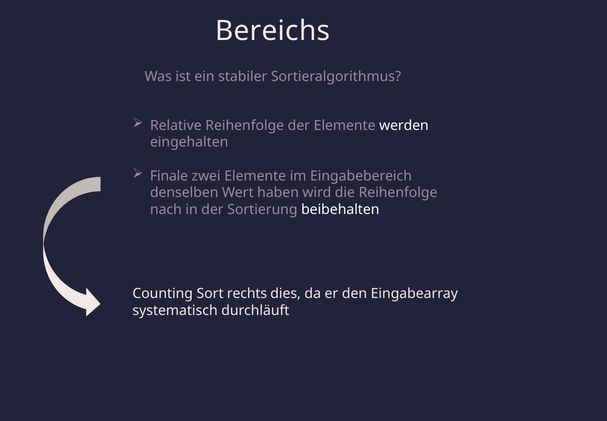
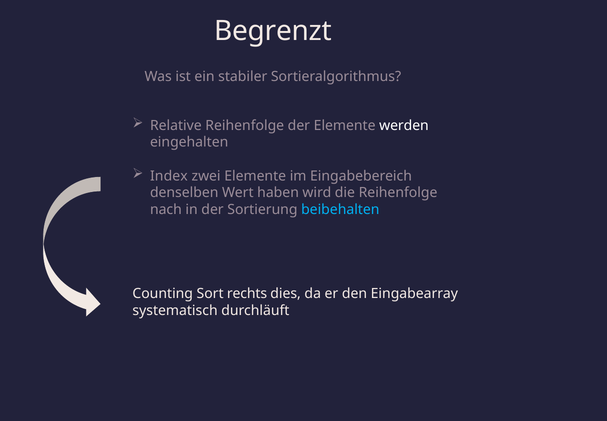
Bereichs: Bereichs -> Begrenzt (273, 31)
Finale: Finale -> Index (169, 176)
beibehalten colour: white -> light blue (340, 209)
